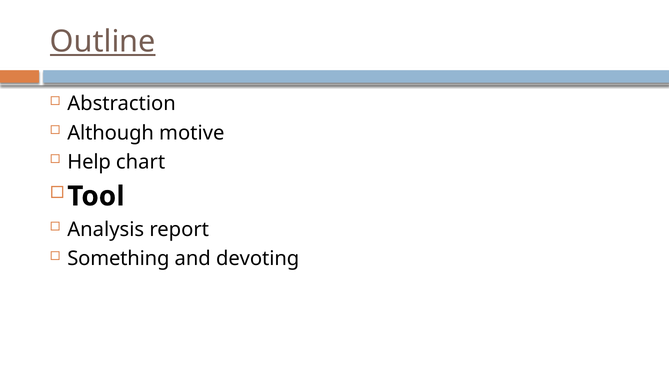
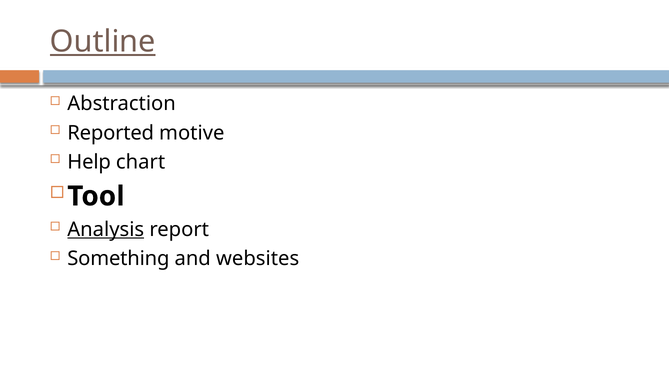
Although: Although -> Reported (111, 133)
Analysis underline: none -> present (106, 230)
devoting: devoting -> websites (258, 259)
